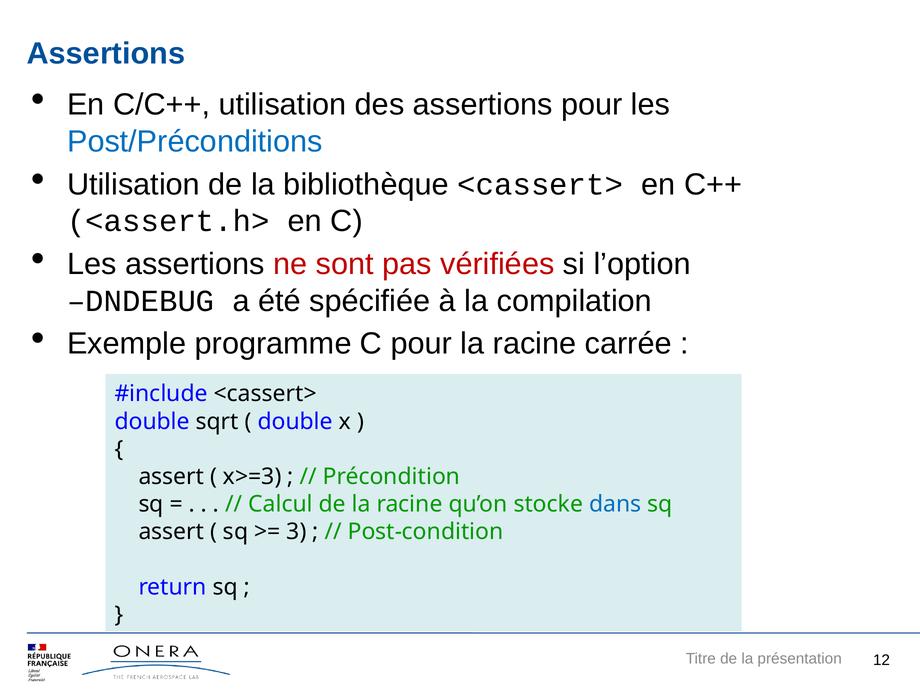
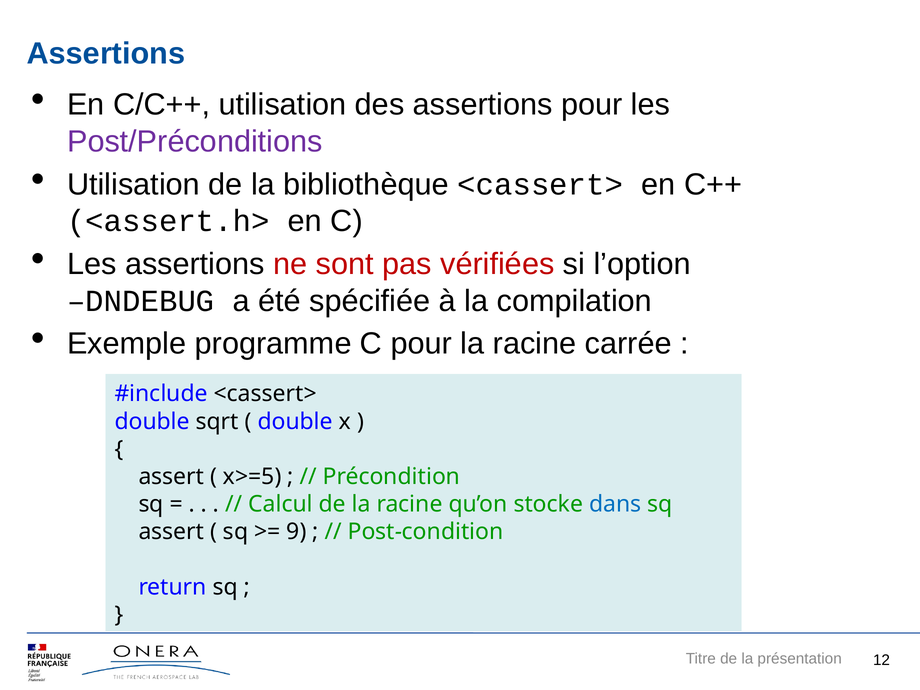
Post/Préconditions colour: blue -> purple (195, 141)
x>=3: x>=3 -> x>=5 (252, 477)
3: 3 -> 9 (296, 532)
